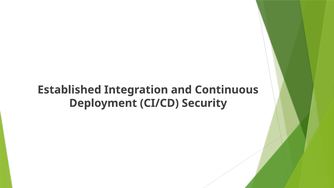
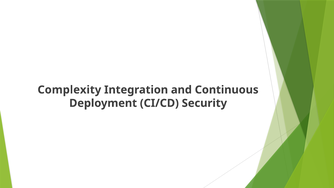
Established: Established -> Complexity (69, 90)
